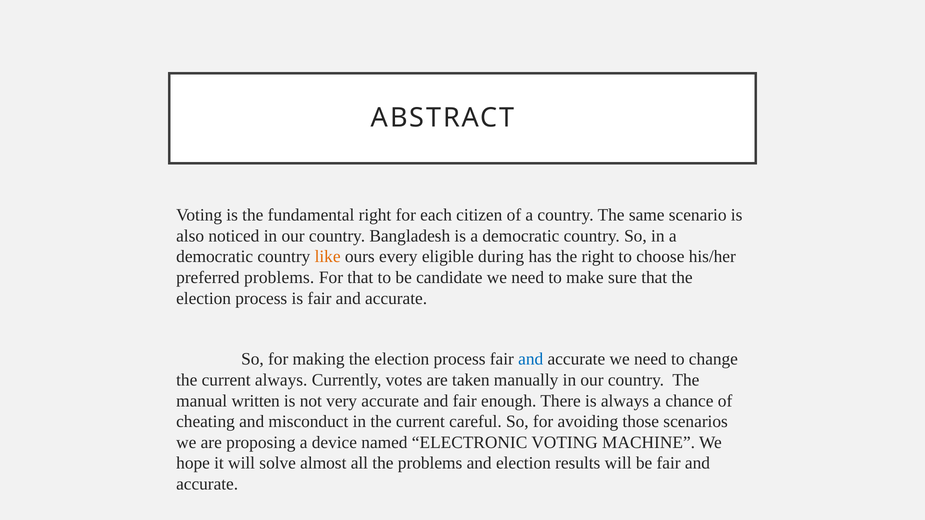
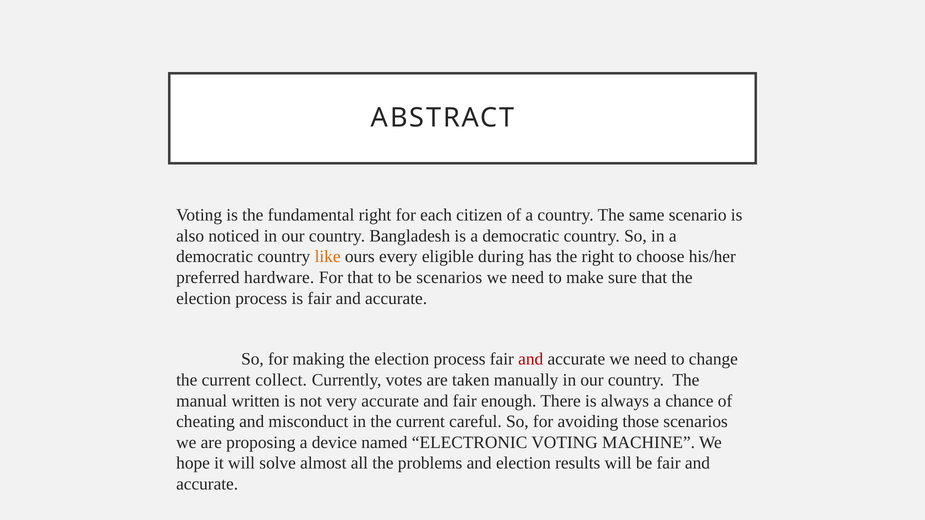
preferred problems: problems -> hardware (279, 278)
be candidate: candidate -> scenarios (449, 278)
and colour: blue -> red (531, 359)
current always: always -> collect (281, 380)
